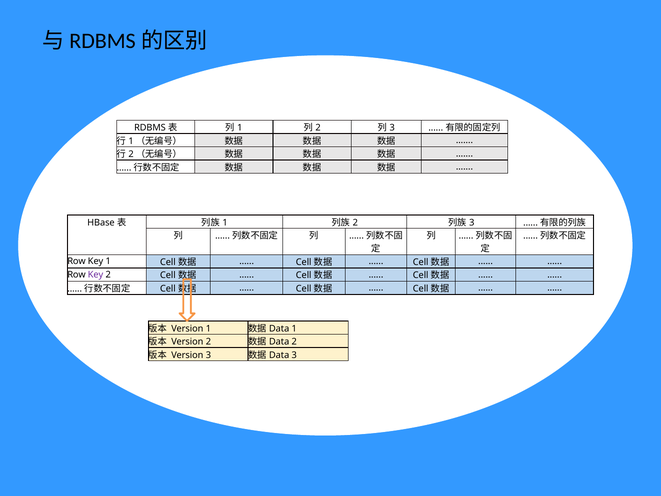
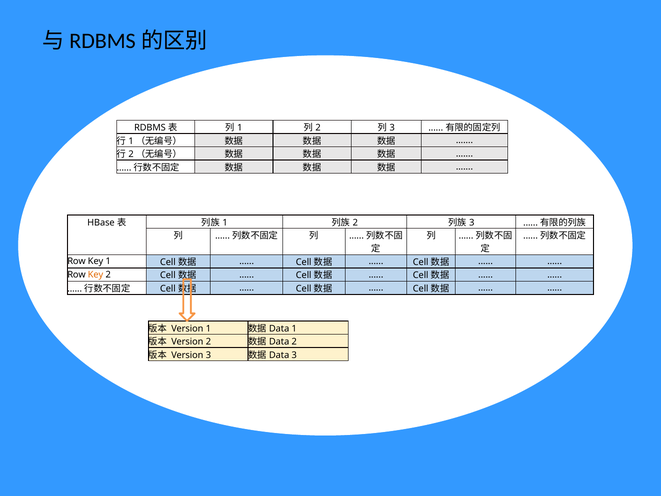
Key colour: purple -> orange (96, 275)
